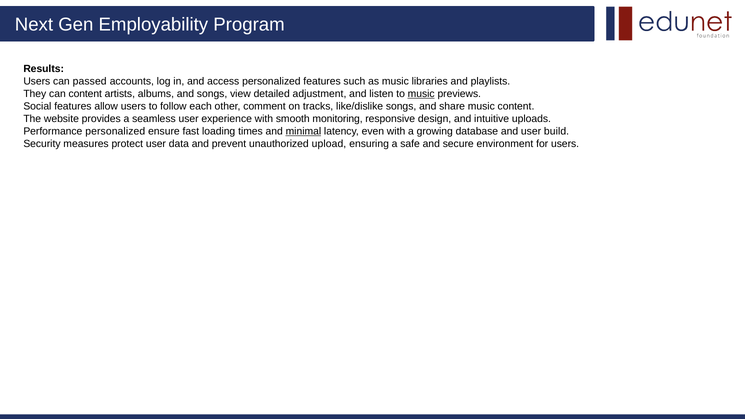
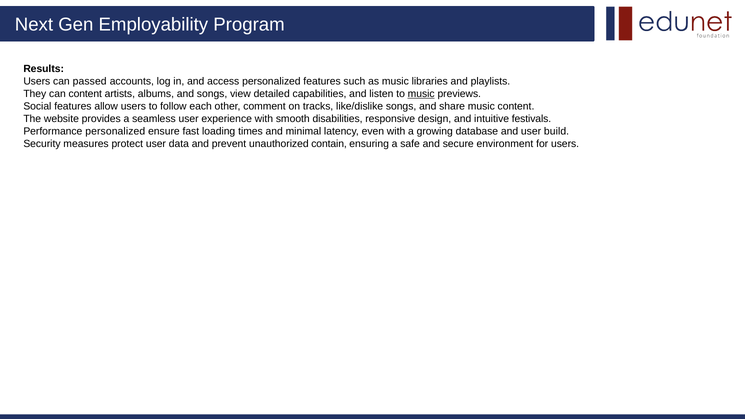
adjustment: adjustment -> capabilities (320, 94)
monitoring: monitoring -> disabilities (338, 119)
uploads: uploads -> festivals (531, 119)
minimal underline: present -> none (303, 131)
upload: upload -> contain (329, 144)
